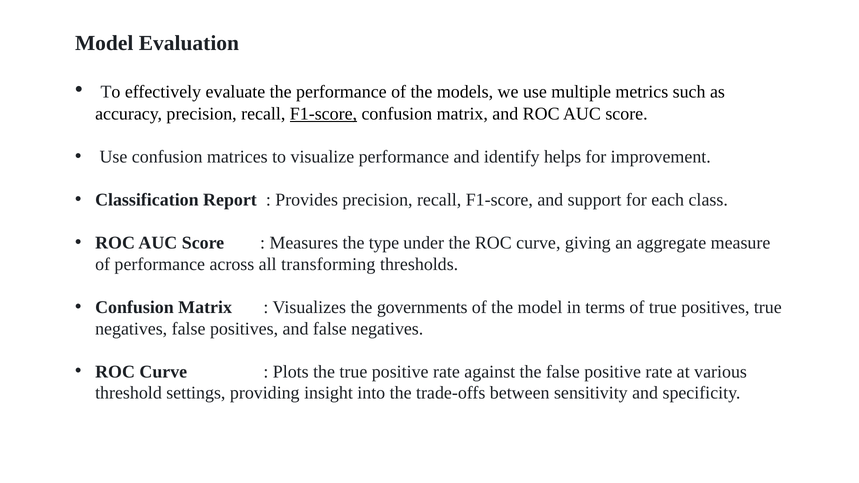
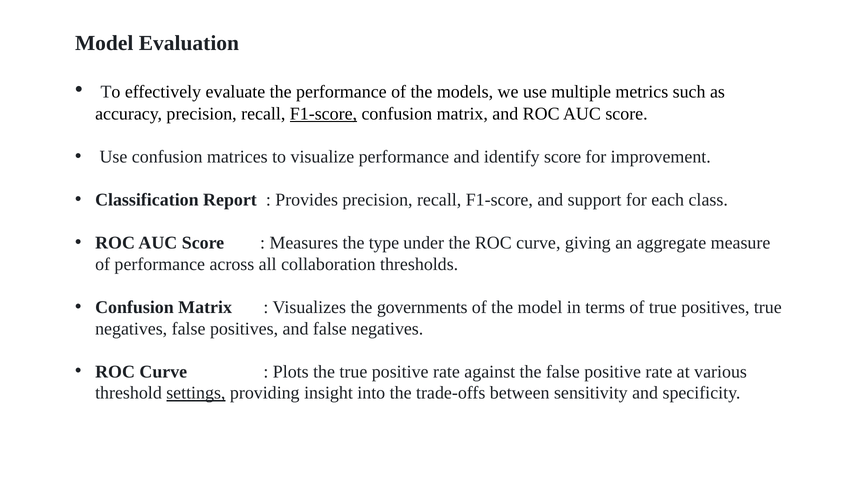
identify helps: helps -> score (563, 157)
transforming: transforming -> collaboration (328, 264)
settings underline: none -> present (196, 393)
